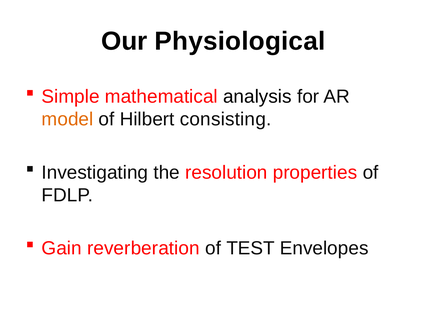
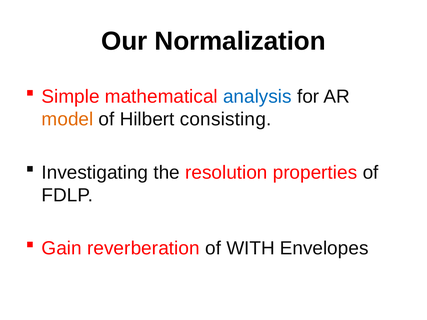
Physiological: Physiological -> Normalization (240, 41)
analysis colour: black -> blue (257, 97)
TEST: TEST -> WITH (251, 249)
